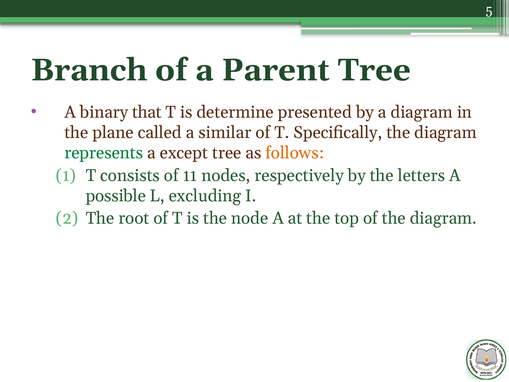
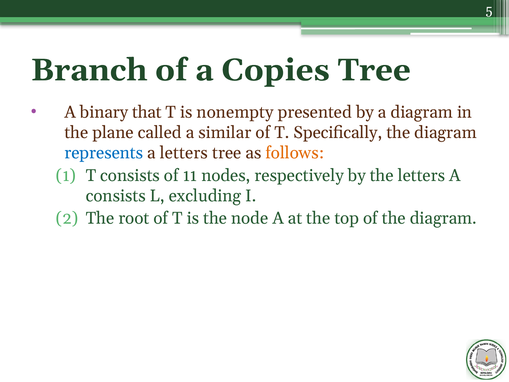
Parent: Parent -> Copies (276, 70)
determine: determine -> nonempty (235, 112)
represents colour: green -> blue (104, 153)
a except: except -> letters (184, 153)
possible: possible -> consists (116, 196)
